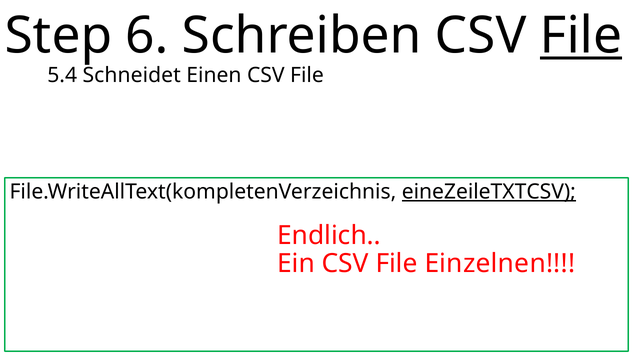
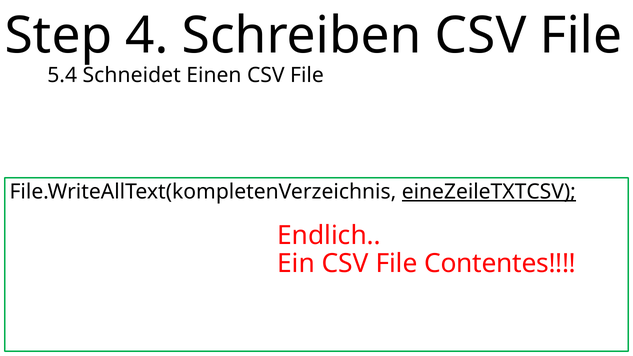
6: 6 -> 4 (147, 36)
File underline: present -> none (581, 36)
Einzelnen: Einzelnen -> Contentes (500, 264)
